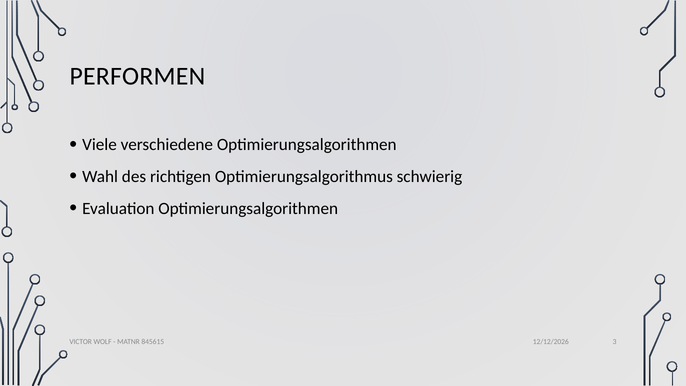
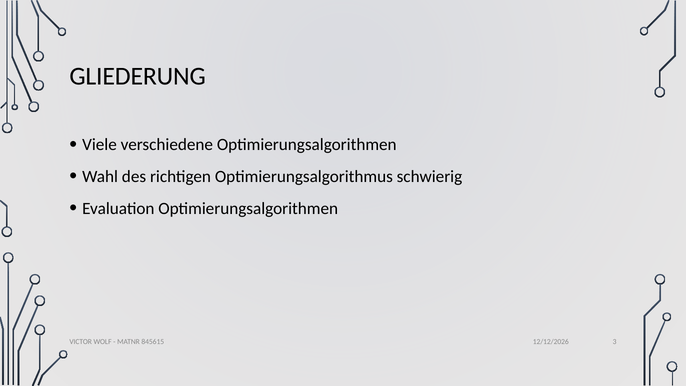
PERFORMEN: PERFORMEN -> GLIEDERUNG (138, 76)
